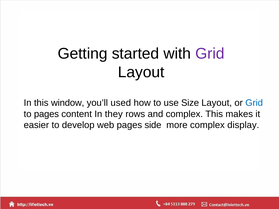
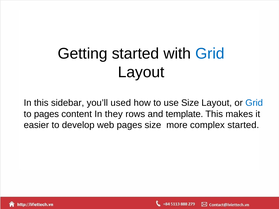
Grid colour: purple -> blue (210, 54)
window: window -> sidebar (68, 103)
and complex: complex -> template (184, 114)
pages side: side -> size (153, 125)
complex display: display -> started (243, 125)
